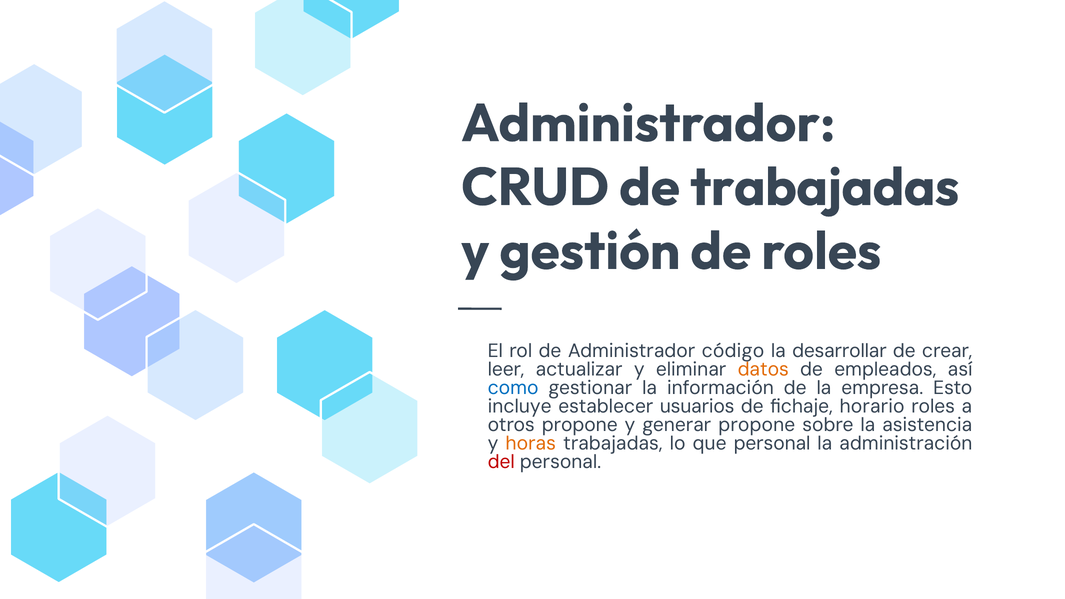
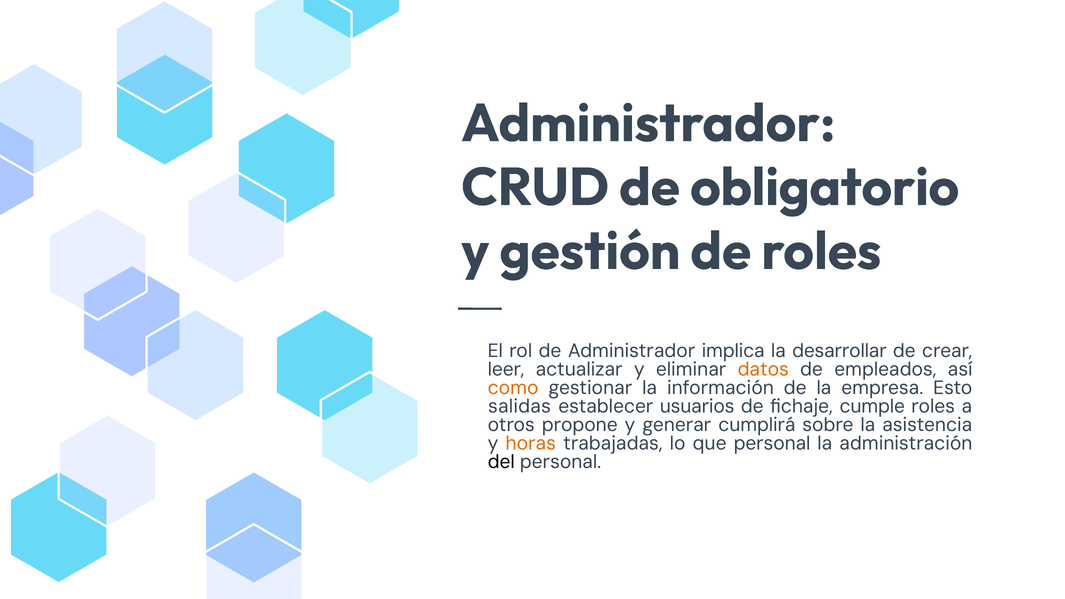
de trabajadas: trabajadas -> obligatorio (825, 188)
código: código -> implica (733, 351)
como colour: blue -> orange (513, 388)
incluye: incluye -> salidas (520, 407)
horario: horario -> cumple (872, 407)
generar propone: propone -> cumplirá (757, 425)
del colour: red -> black (501, 462)
